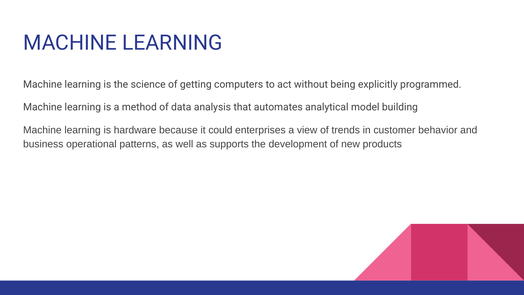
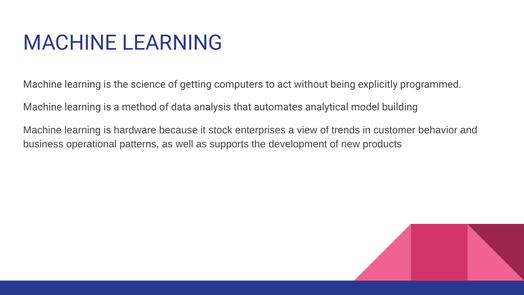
could: could -> stock (220, 130)
